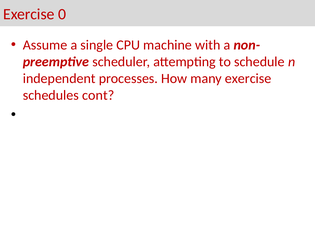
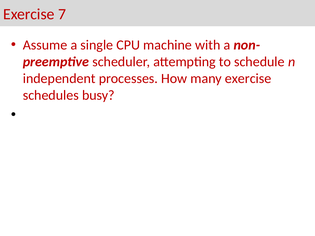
0: 0 -> 7 (62, 14)
cont: cont -> busy (98, 95)
